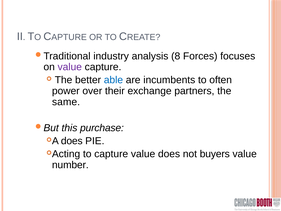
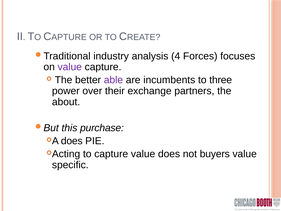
8: 8 -> 4 (176, 56)
able colour: blue -> purple (113, 80)
often: often -> three (221, 80)
same: same -> about (66, 102)
number: number -> specific (70, 165)
